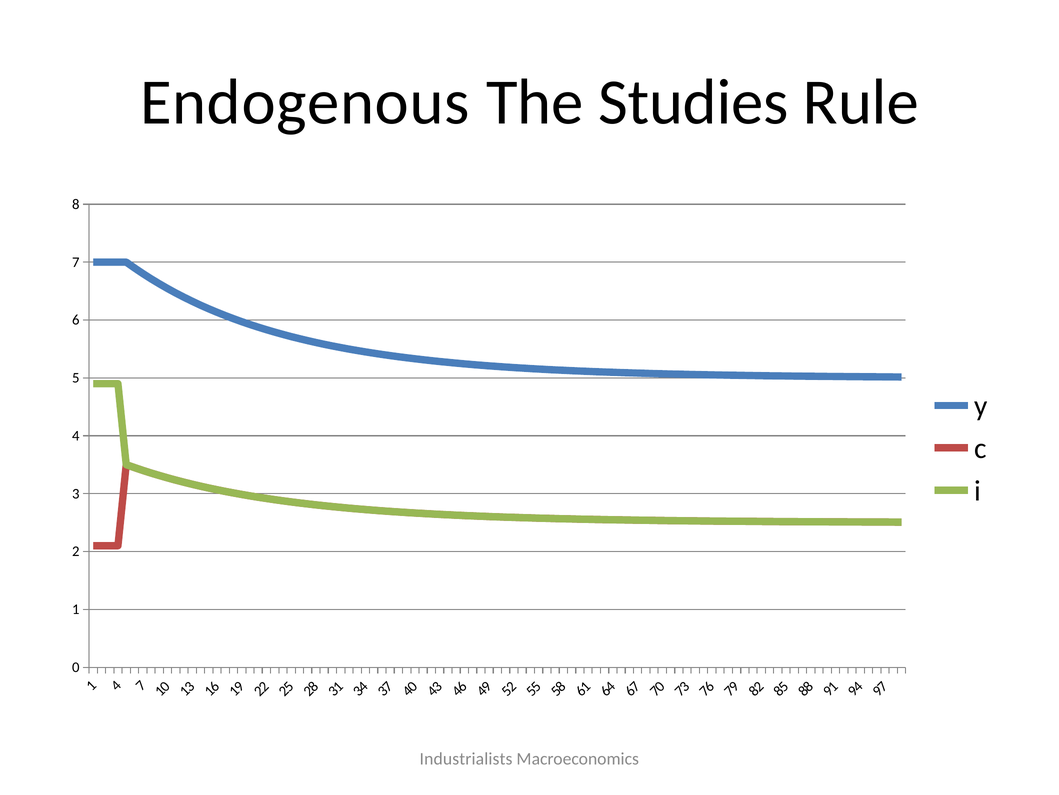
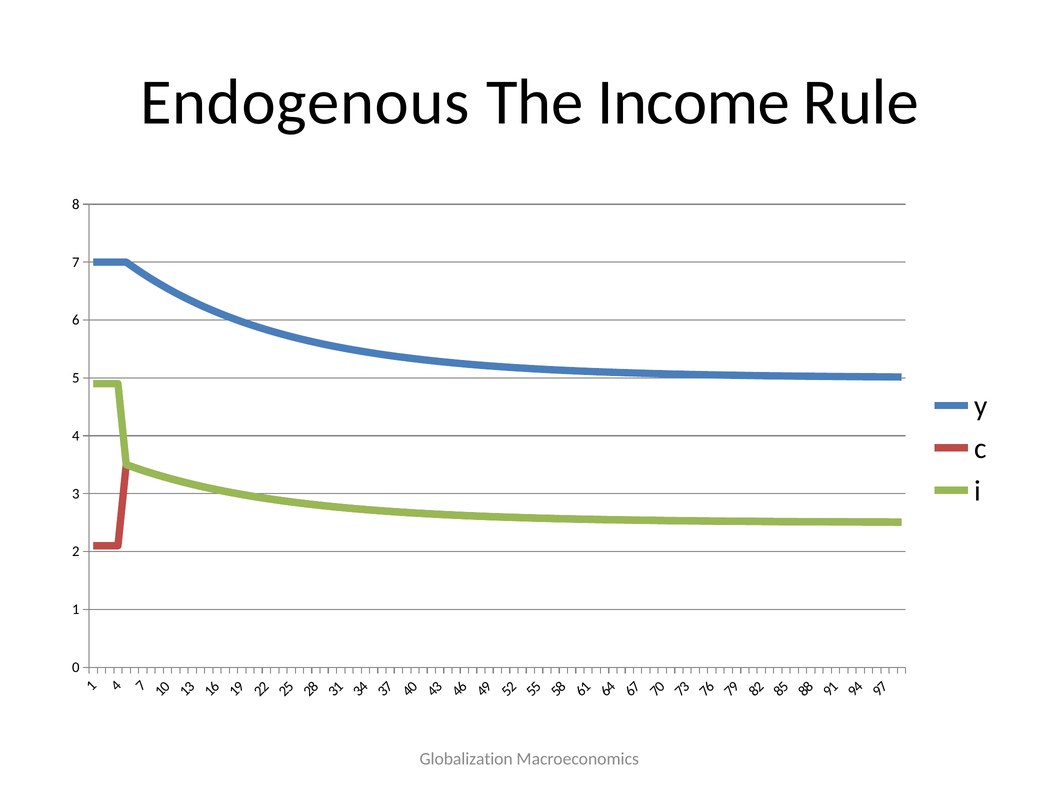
Studies: Studies -> Income (694, 103)
Industrialists: Industrialists -> Globalization (466, 758)
